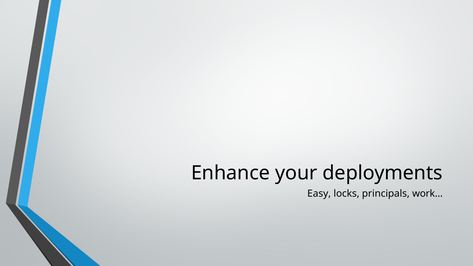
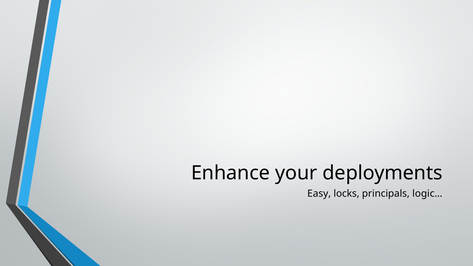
work…: work… -> logic… (427, 194)
